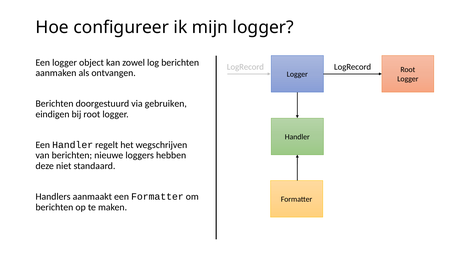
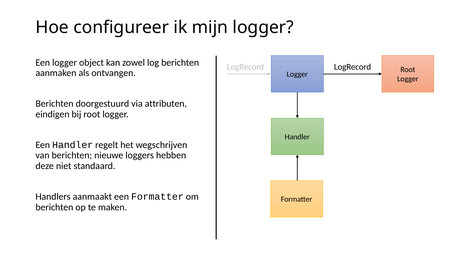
gebruiken: gebruiken -> attributen (166, 104)
